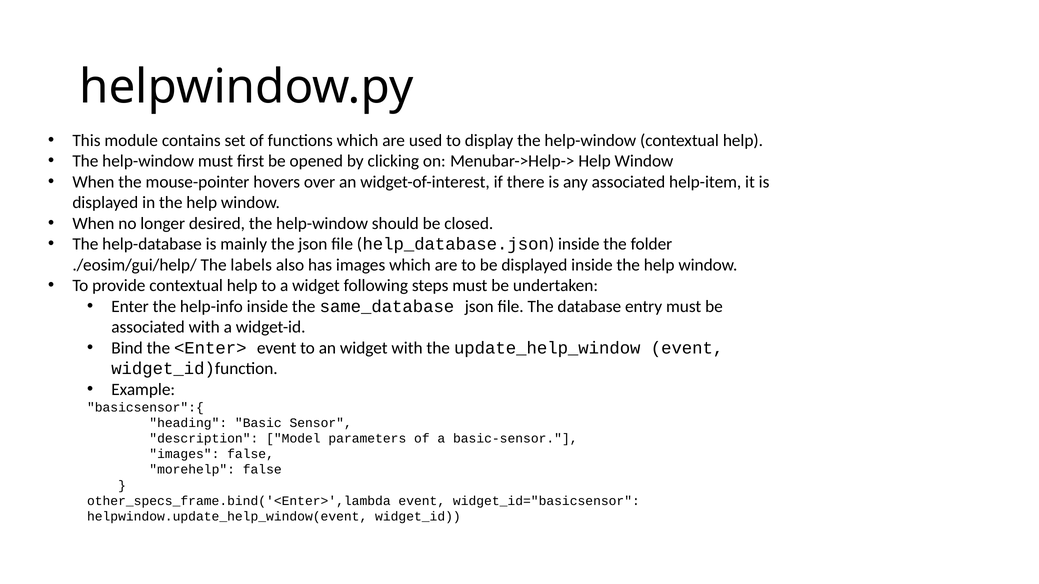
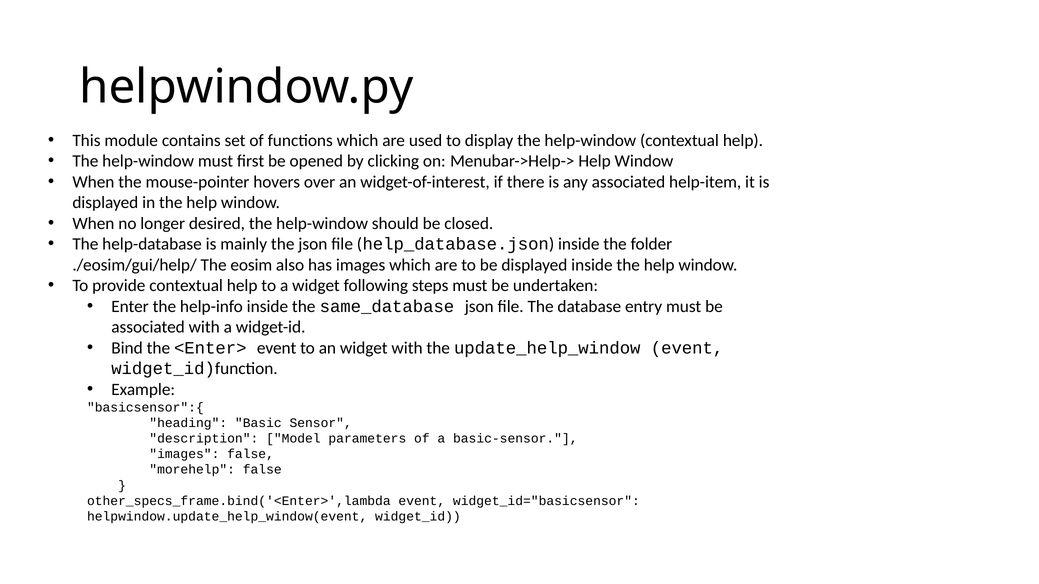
labels: labels -> eosim (251, 265)
